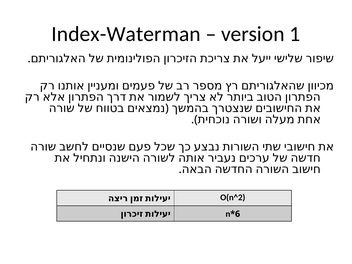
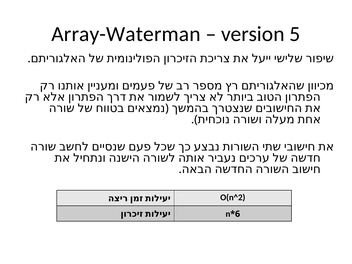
Index-Waterman: Index-Waterman -> Array-Waterman (126, 34)
1: 1 -> 5 (295, 34)
